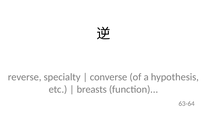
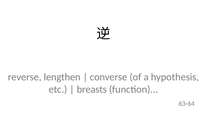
specialty: specialty -> lengthen (62, 77)
